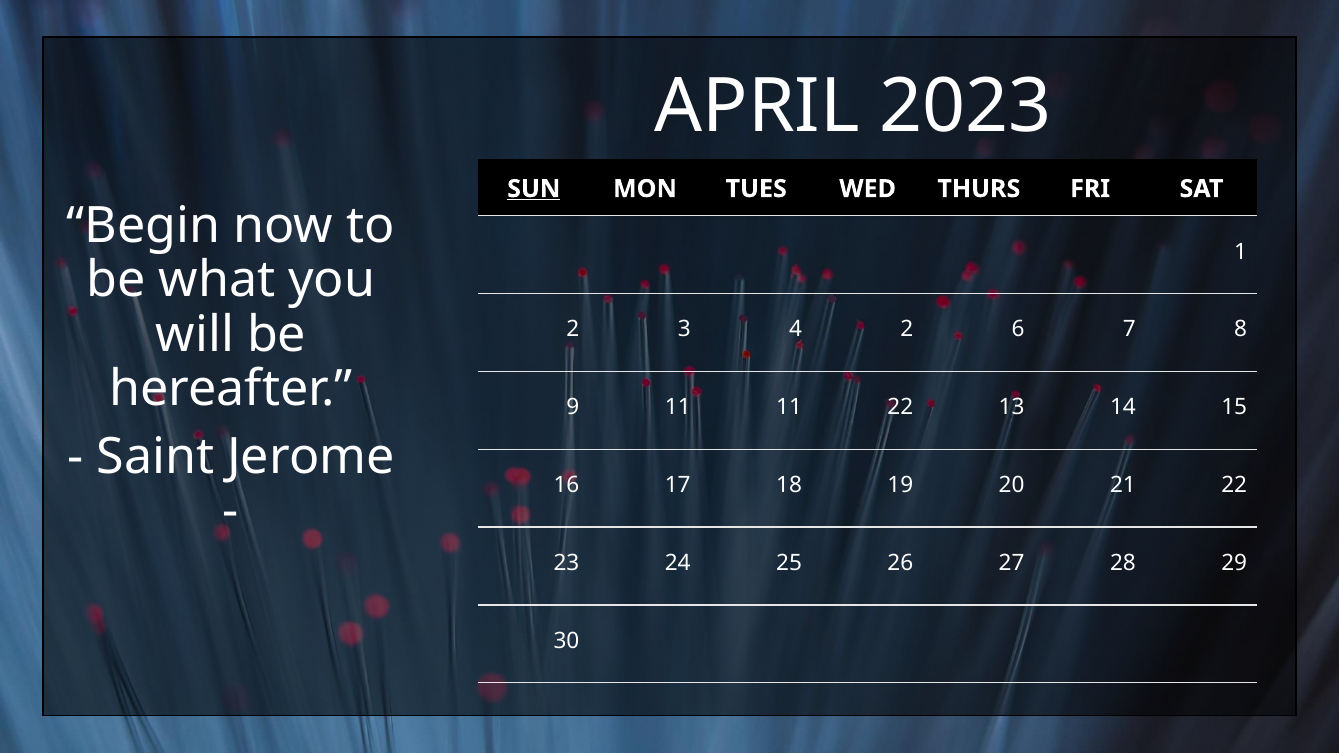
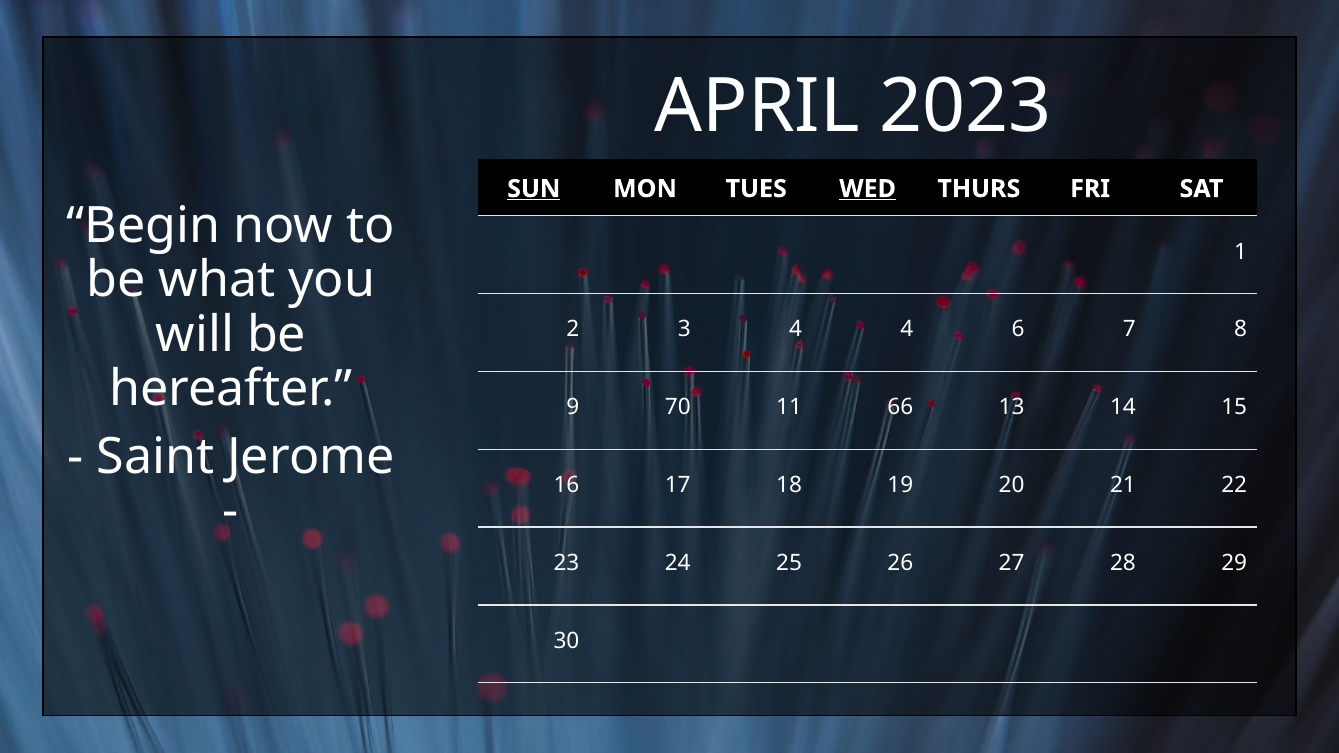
WED underline: none -> present (868, 189)
4 2: 2 -> 4 (907, 330)
9 11: 11 -> 70 (678, 407)
11 22: 22 -> 66 (900, 407)
